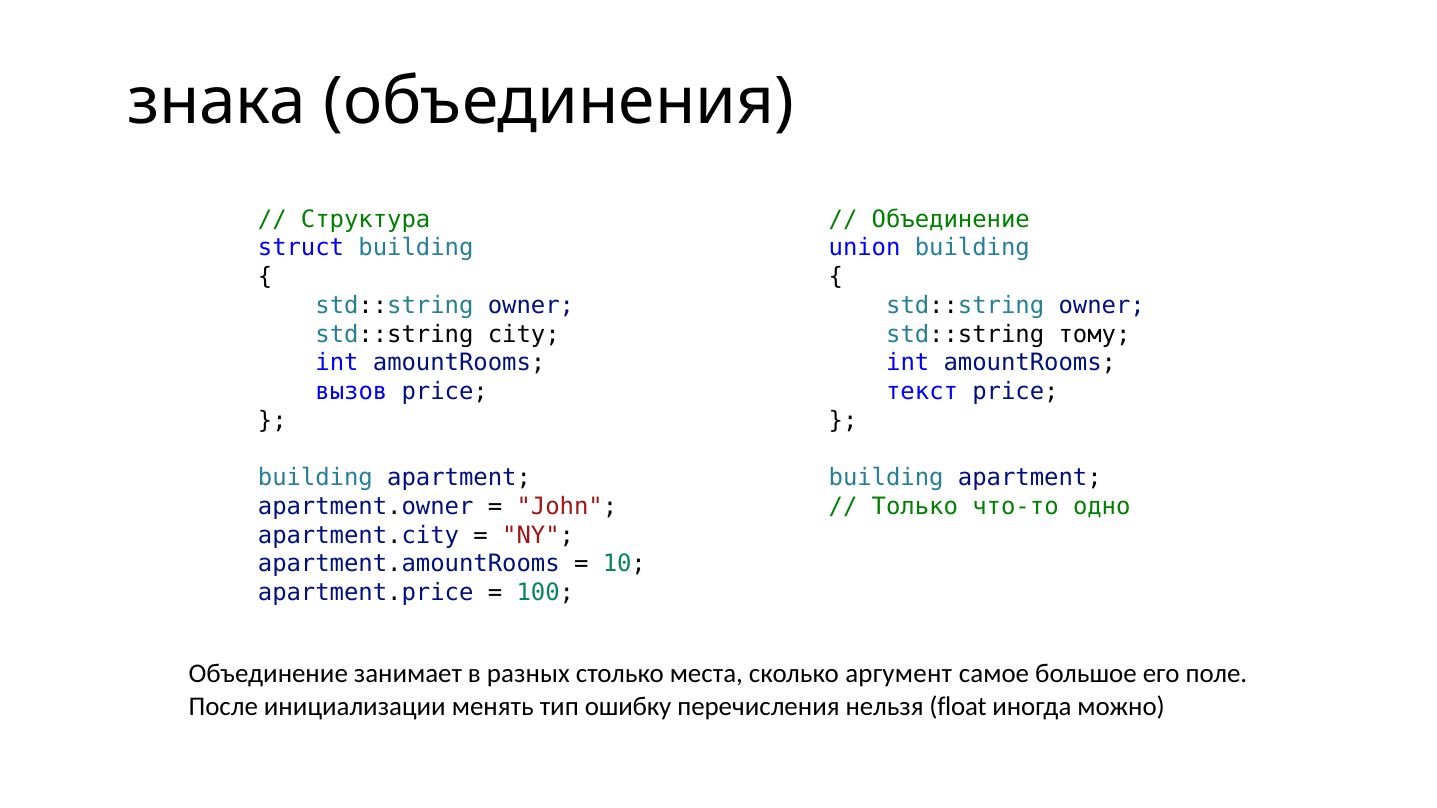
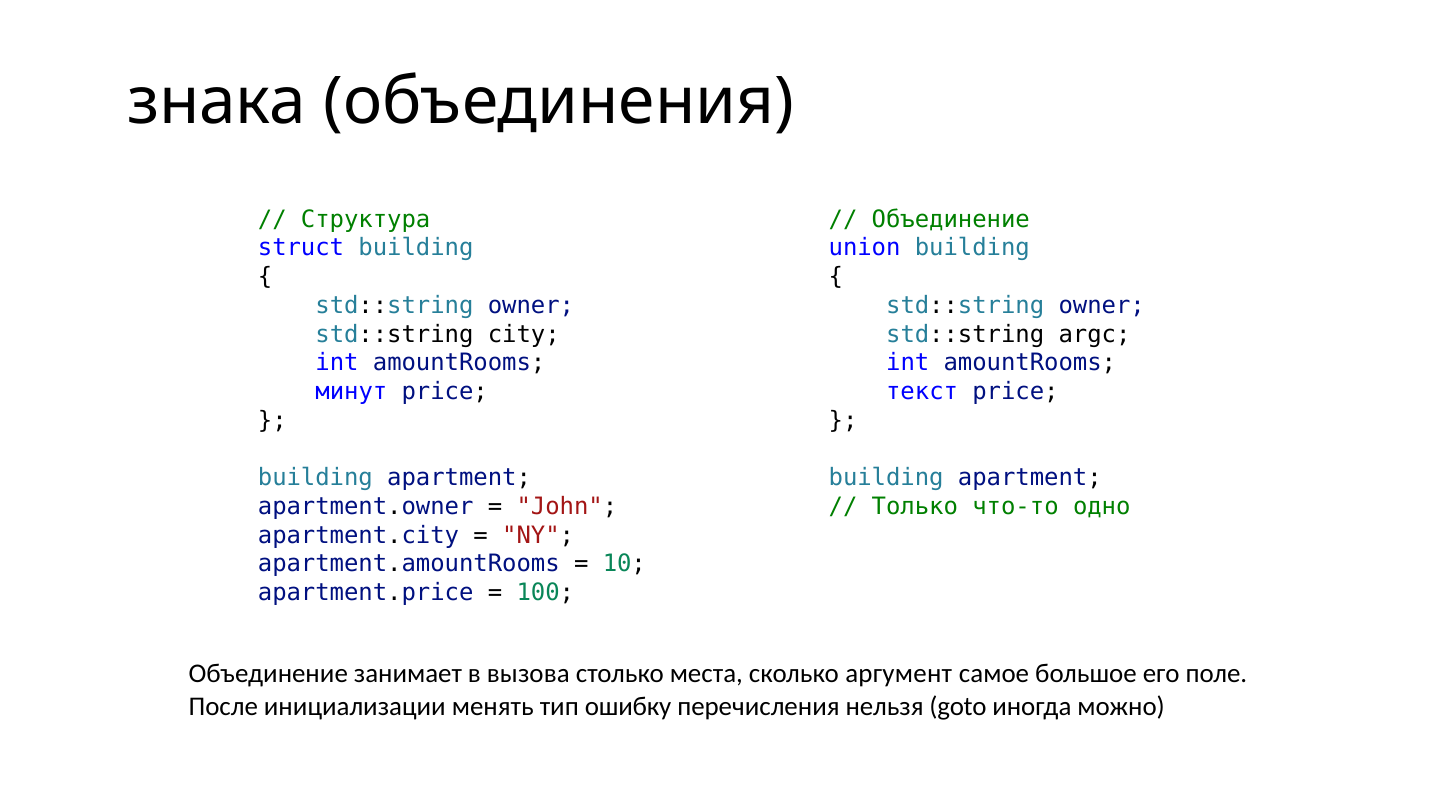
тому: тому -> argc (1094, 334)
вызов: вызов -> минут (351, 392)
разных: разных -> вызова (528, 674)
float: float -> goto (958, 706)
